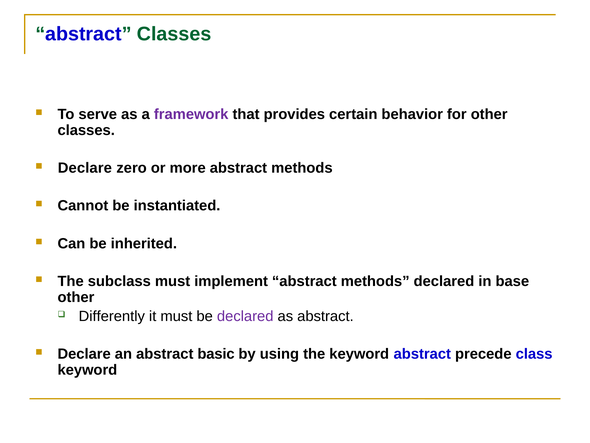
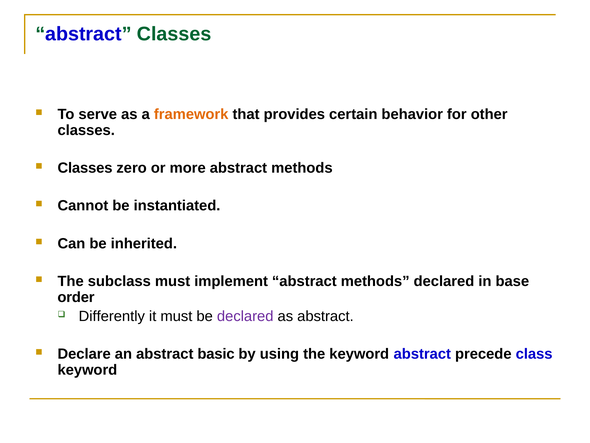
framework colour: purple -> orange (191, 114)
Declare: Declare -> Classes (85, 168)
other: other -> order (76, 297)
